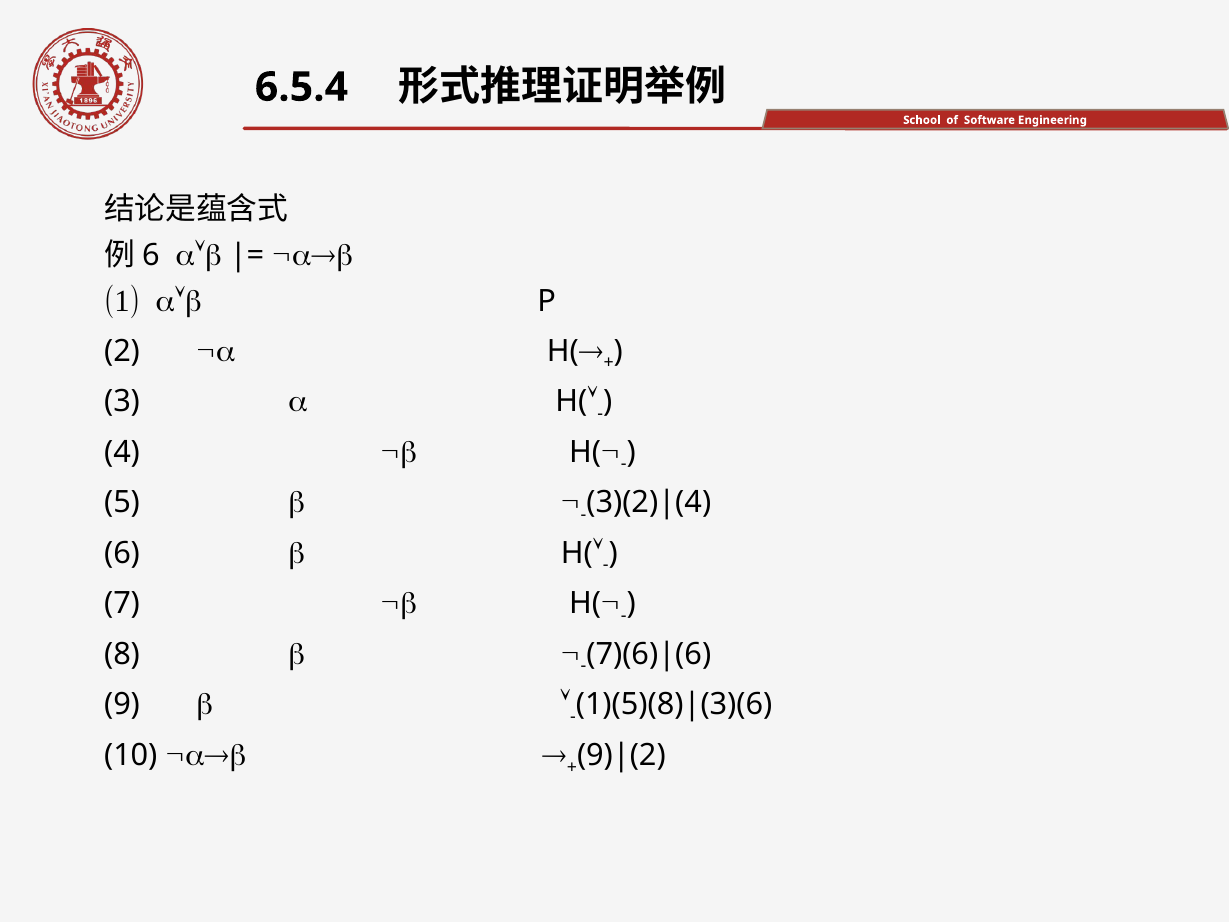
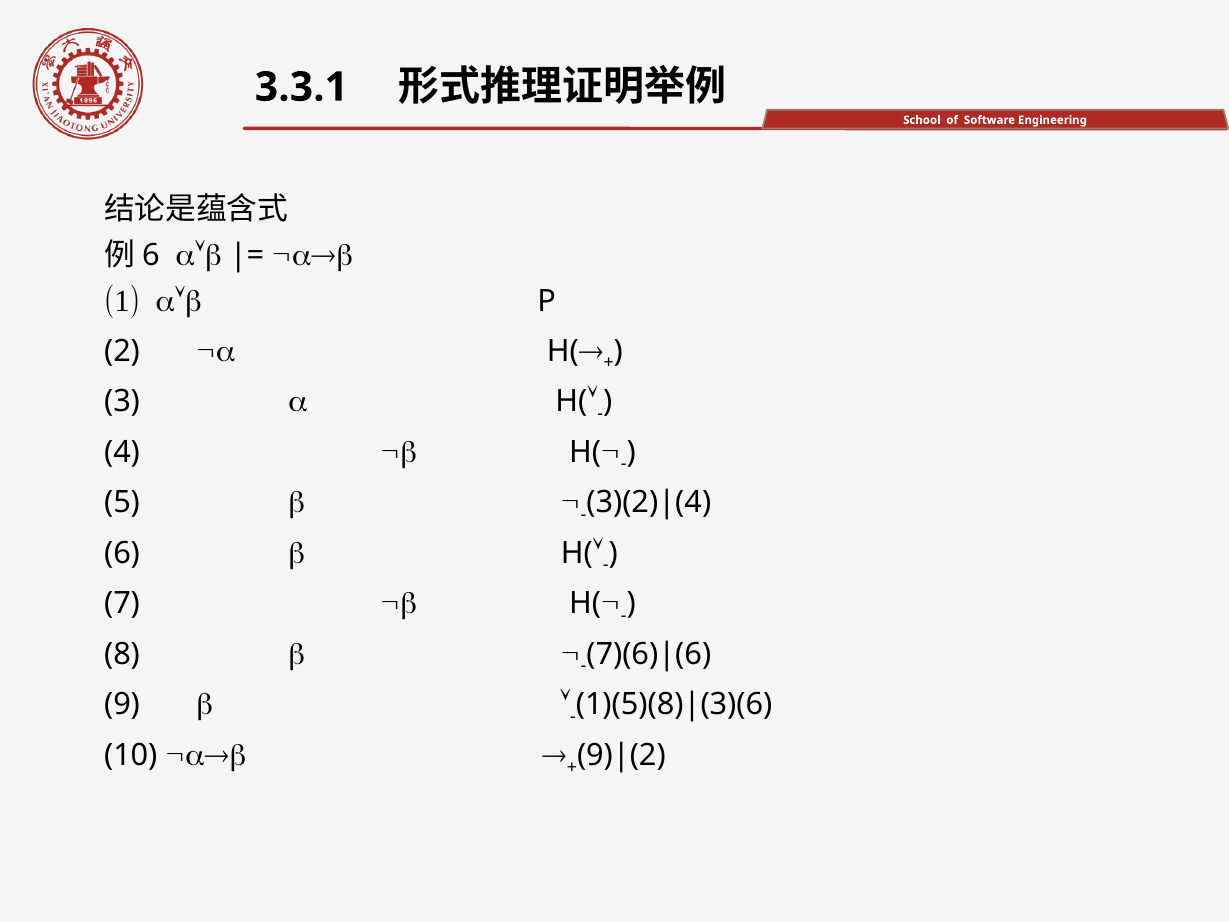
6.5.4: 6.5.4 -> 3.3.1 (301, 87)
